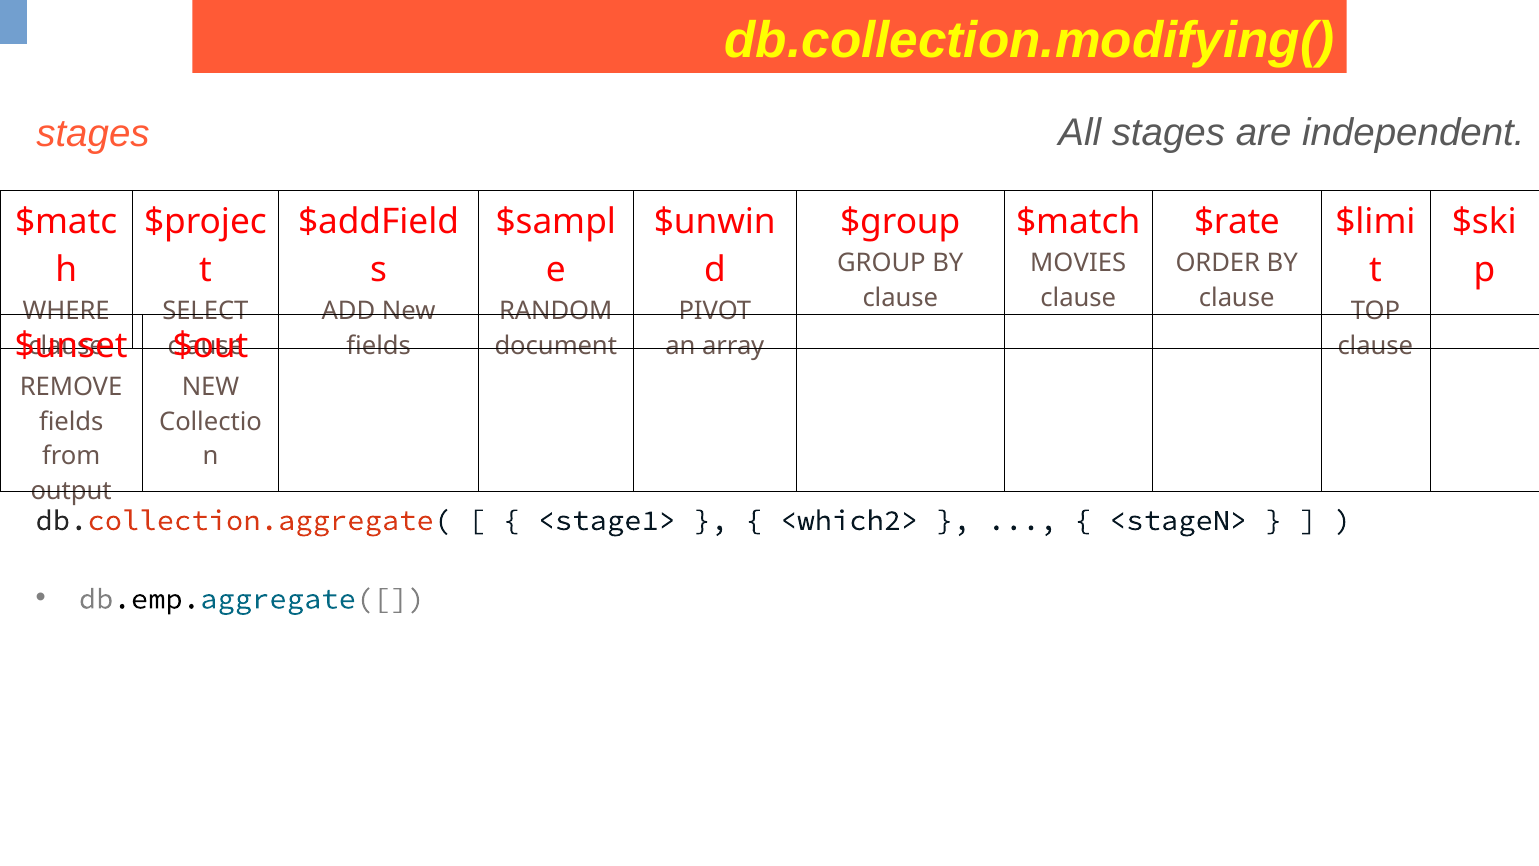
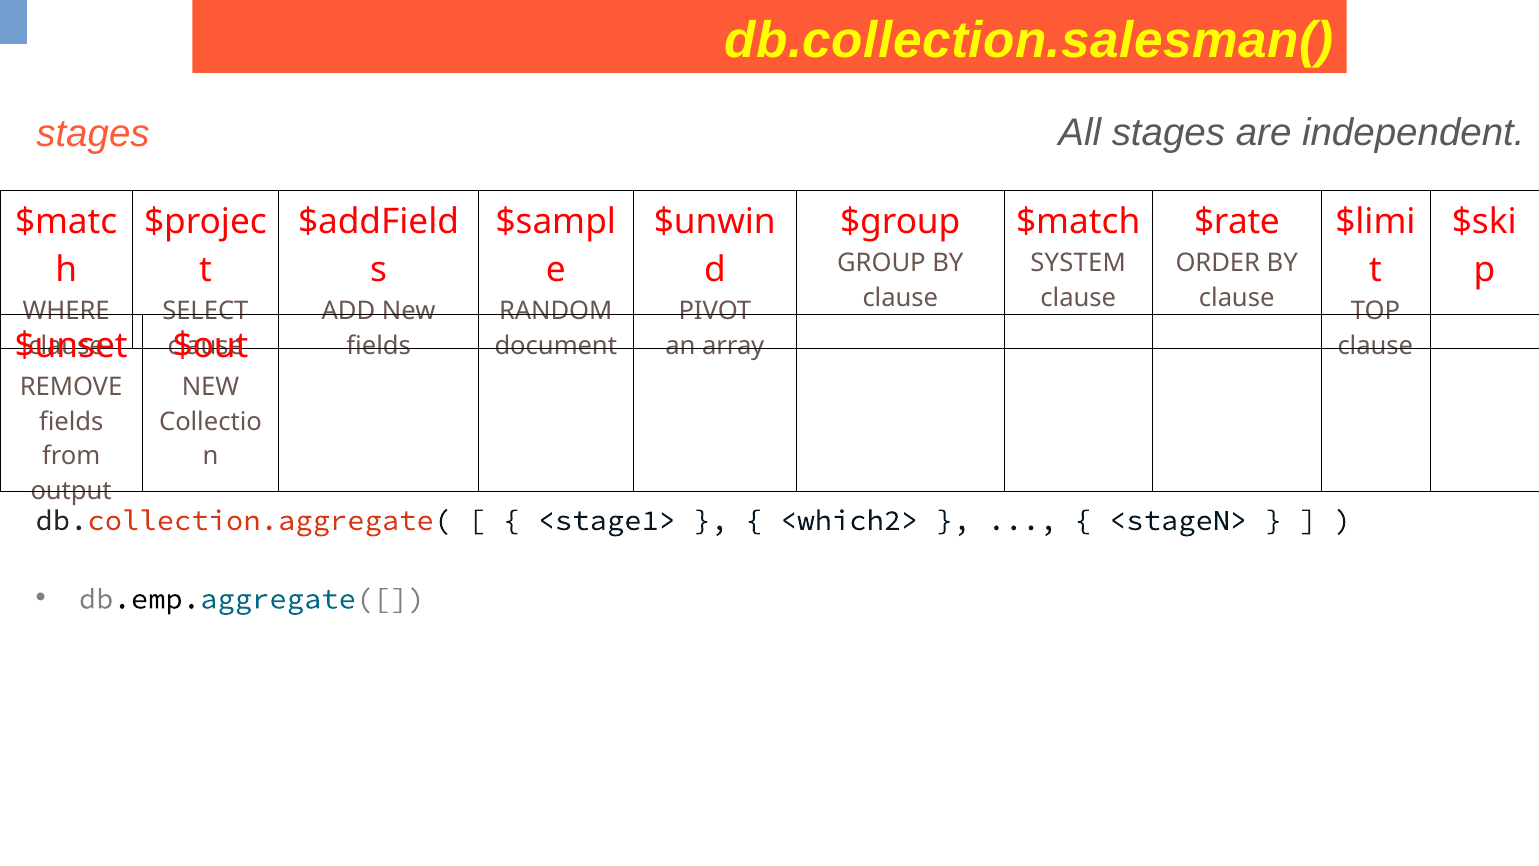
db.collection.modifying(: db.collection.modifying( -> db.collection.salesman( (1029, 40)
MOVIES: MOVIES -> SYSTEM (1078, 263)
